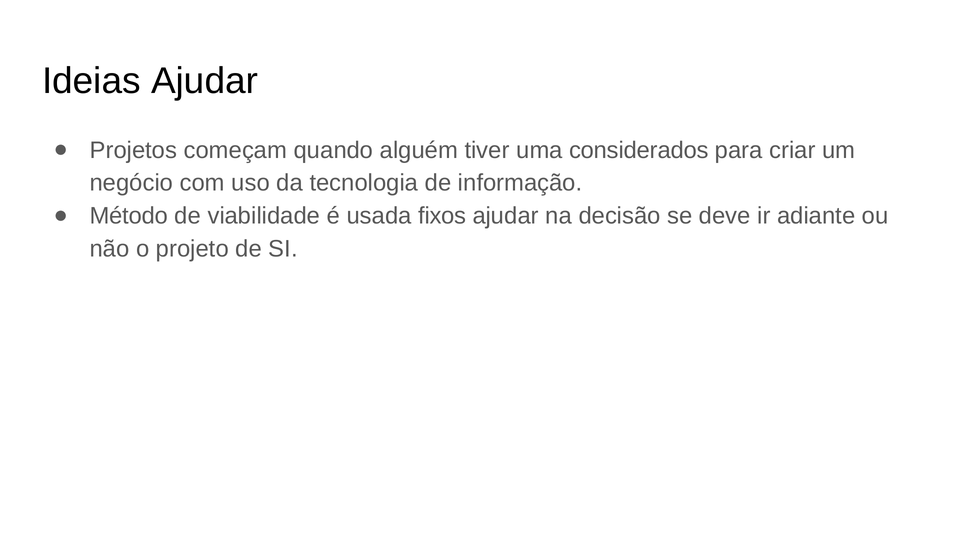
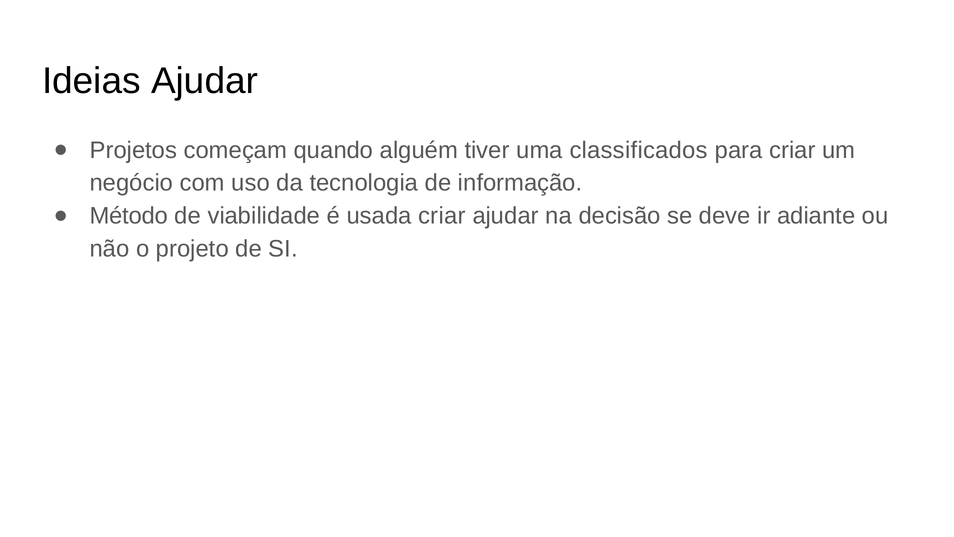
considerados: considerados -> classificados (639, 150)
usada fixos: fixos -> criar (442, 216)
